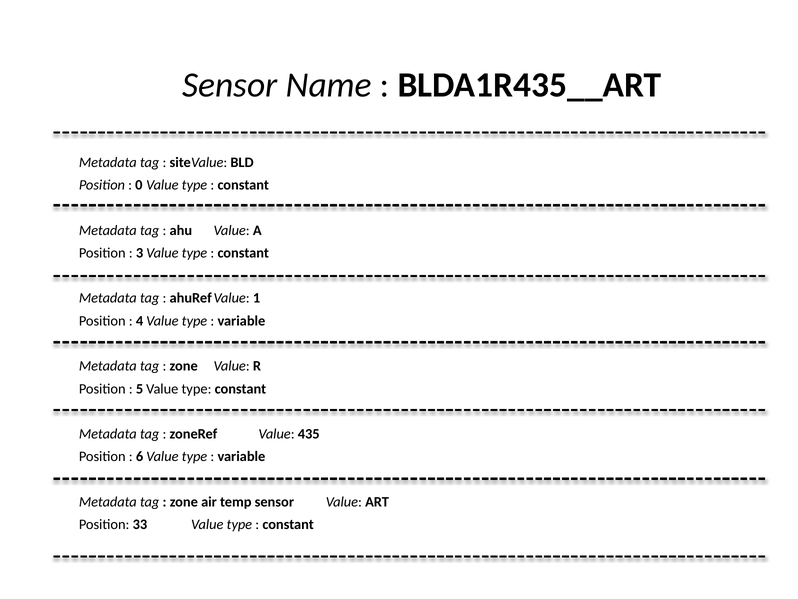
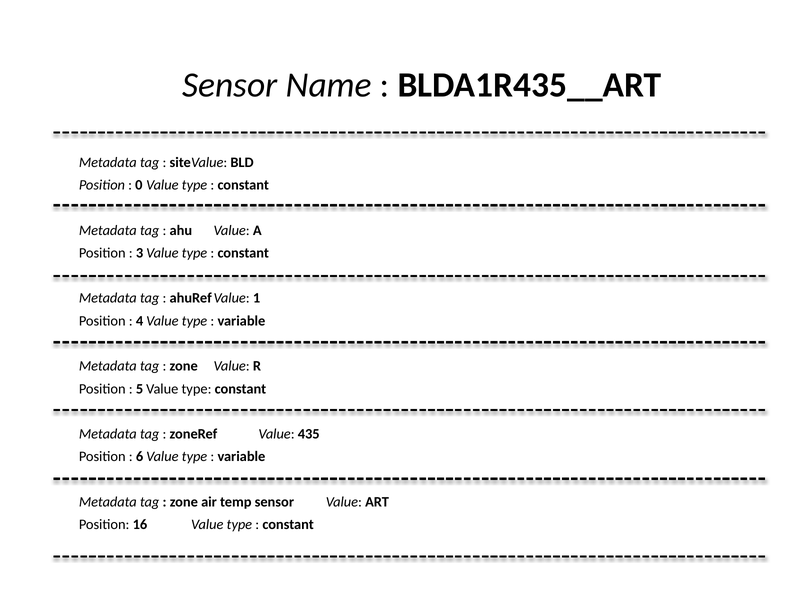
33: 33 -> 16 (140, 524)
